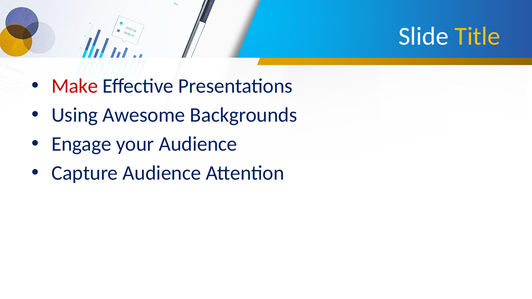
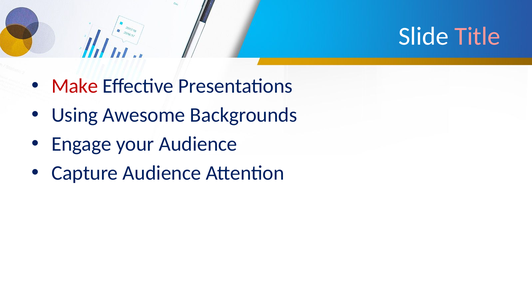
Title colour: yellow -> pink (477, 36)
